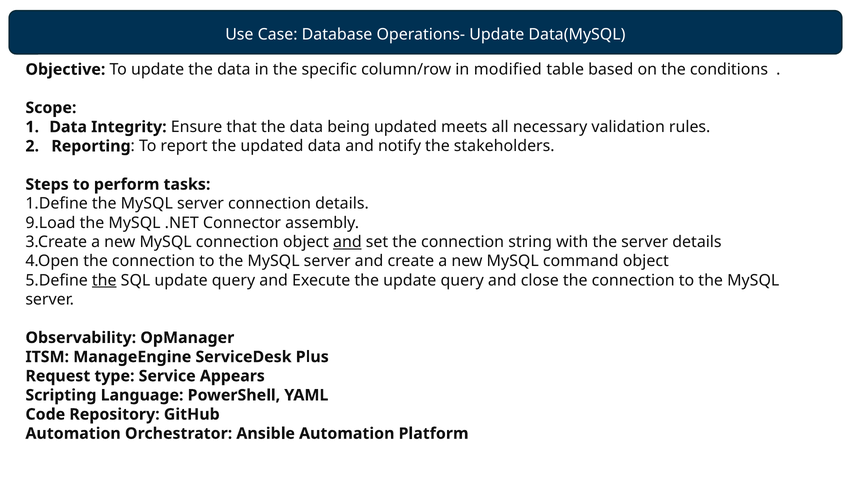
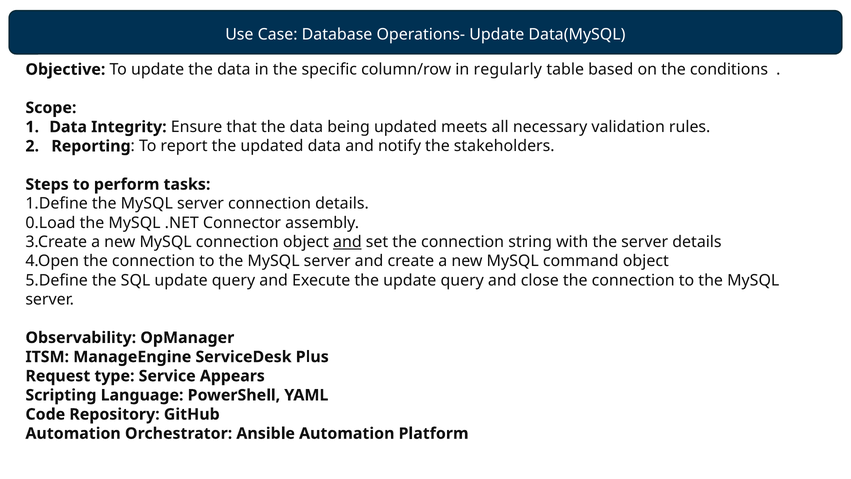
modified: modified -> regularly (508, 69)
9.Load: 9.Load -> 0.Load (50, 223)
the underline: present -> none (104, 280)
